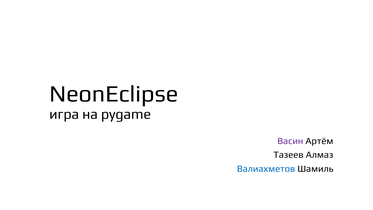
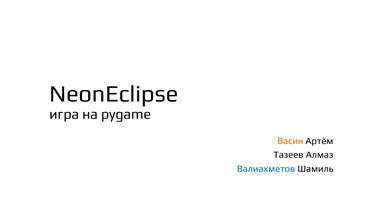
Васин colour: purple -> orange (290, 141)
